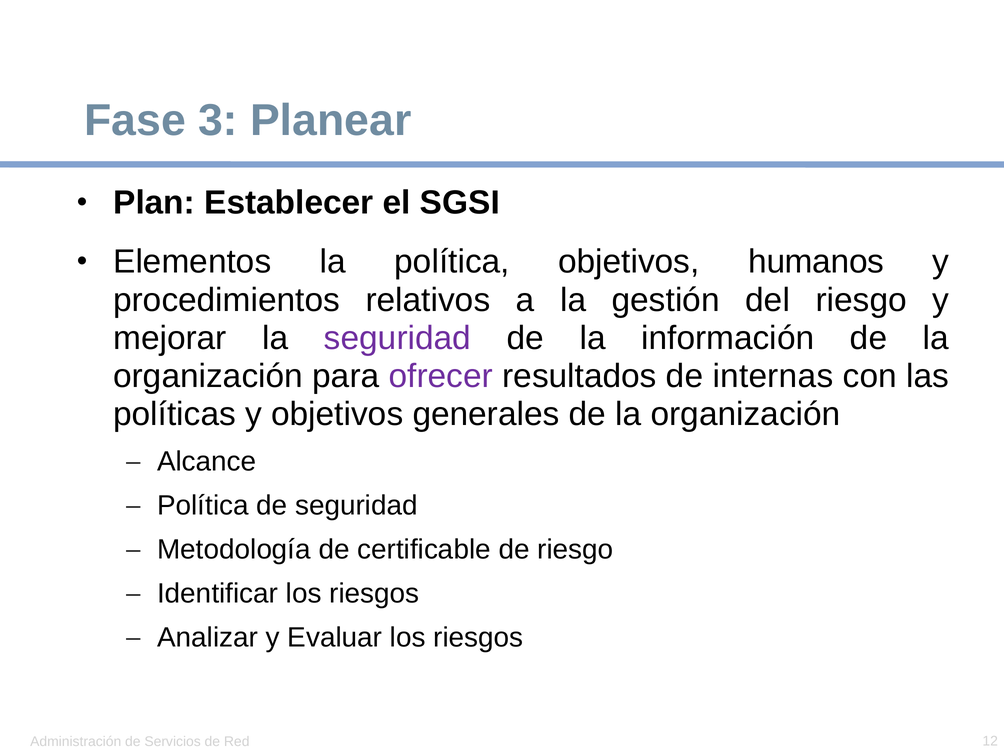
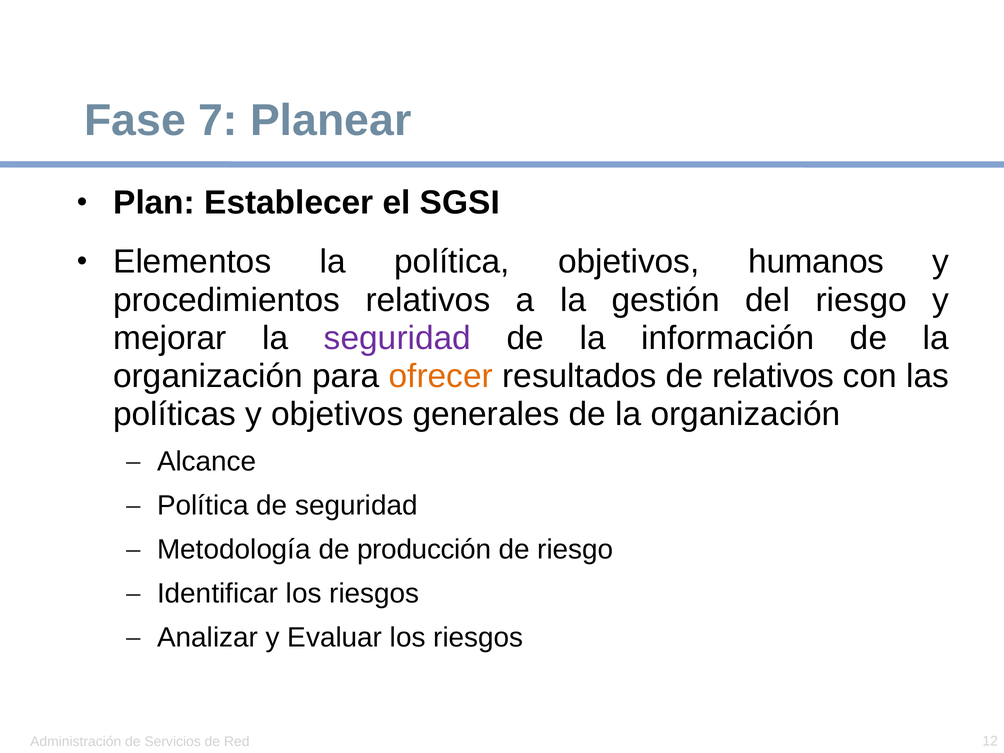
3: 3 -> 7 (218, 121)
ofrecer colour: purple -> orange (441, 376)
de internas: internas -> relativos (773, 376)
certificable: certificable -> producción (424, 550)
